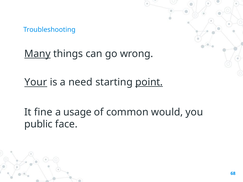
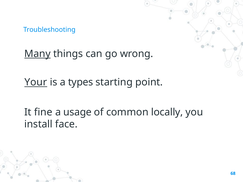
need: need -> types (81, 82)
point underline: present -> none (149, 82)
would: would -> locally (167, 112)
public: public -> install (38, 124)
